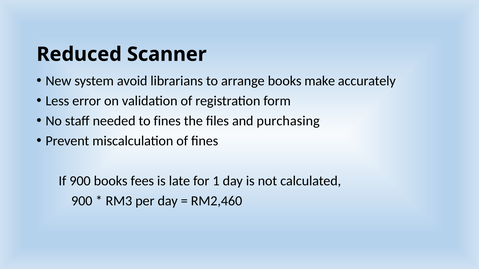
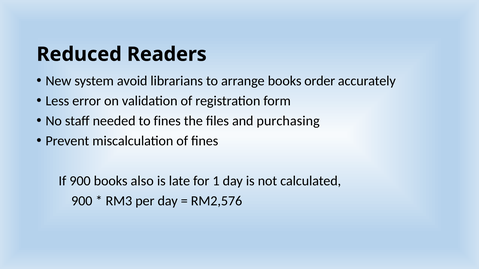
Scanner: Scanner -> Readers (167, 54)
make: make -> order (320, 81)
fees: fees -> also (142, 181)
RM2,460: RM2,460 -> RM2,576 (217, 201)
